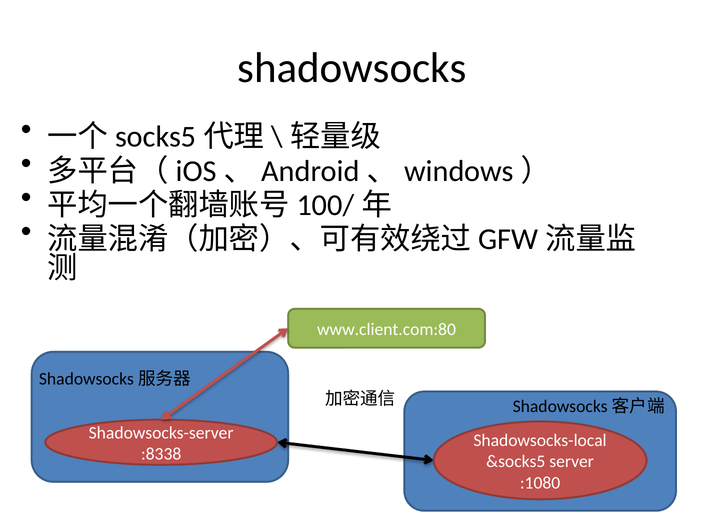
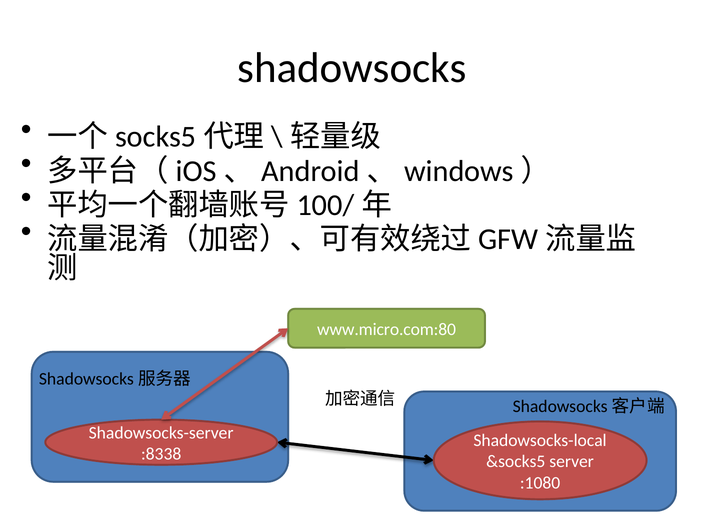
www.client.com:80: www.client.com:80 -> www.micro.com:80 (387, 329)
